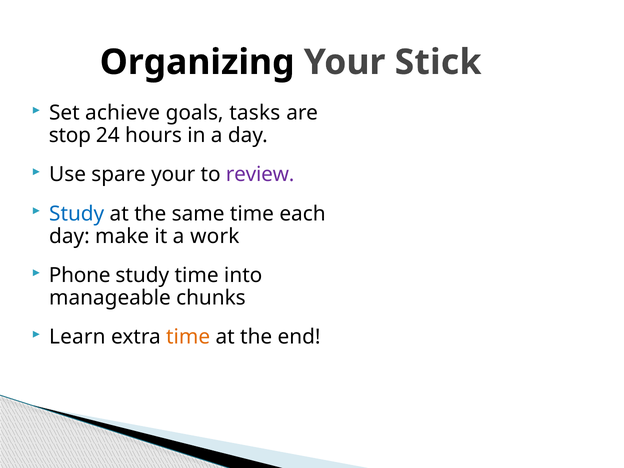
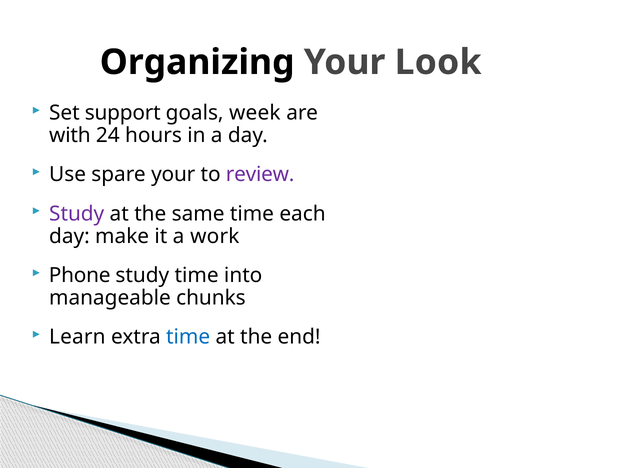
Stick: Stick -> Look (438, 62)
achieve: achieve -> support (123, 113)
tasks: tasks -> week (255, 113)
stop: stop -> with (70, 135)
Study colour: blue -> purple (77, 214)
time colour: orange -> blue (188, 337)
